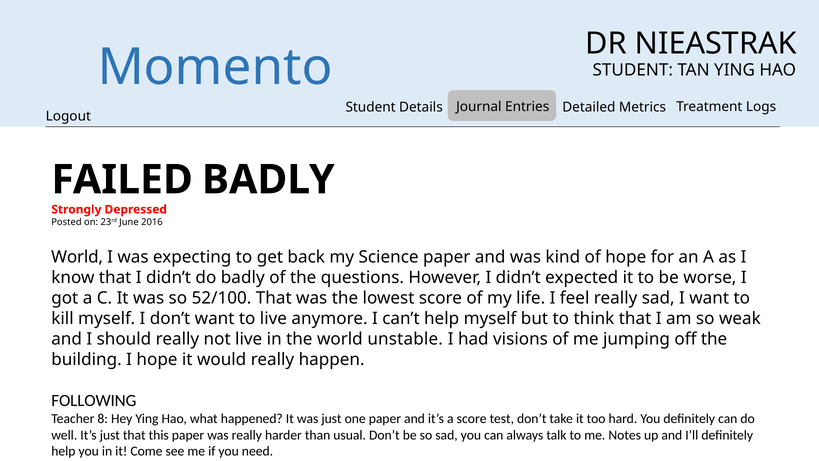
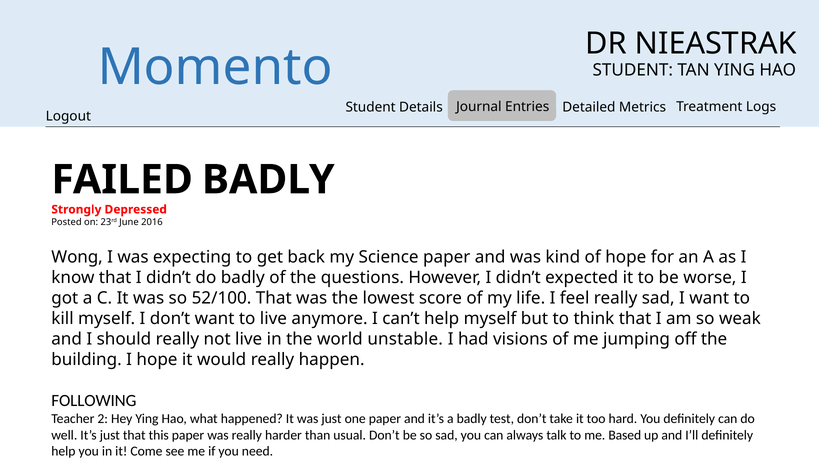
World: World -> Wong (77, 257)
8: 8 -> 2 (103, 418)
a score: score -> badly (472, 418)
Notes: Notes -> Based (625, 435)
